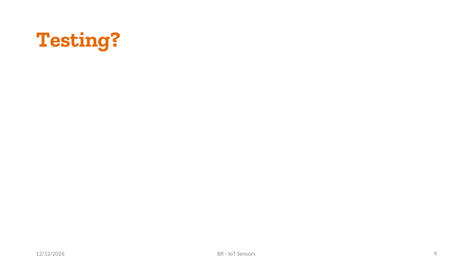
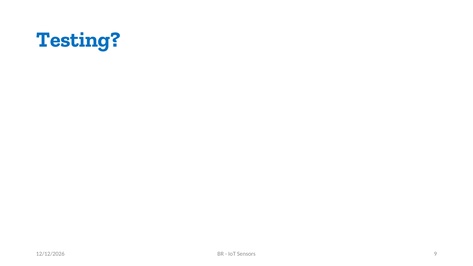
Testing colour: orange -> blue (78, 40)
